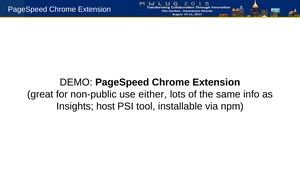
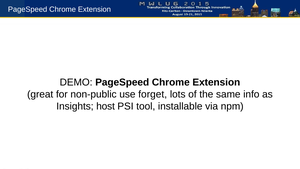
either: either -> forget (153, 94)
